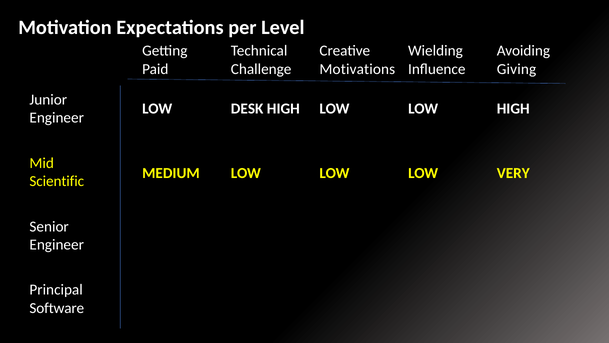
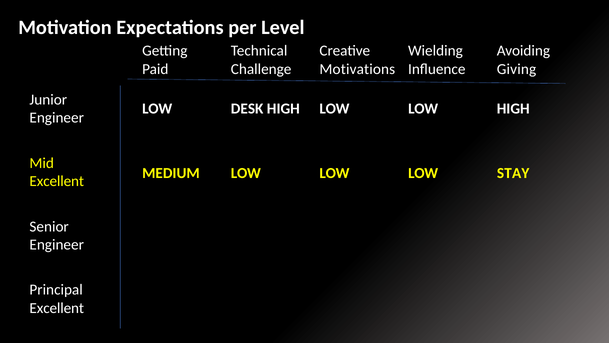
VERY: VERY -> STAY (513, 173)
Scientific: Scientific -> Excellent (57, 181)
Software: Software -> Excellent (57, 308)
